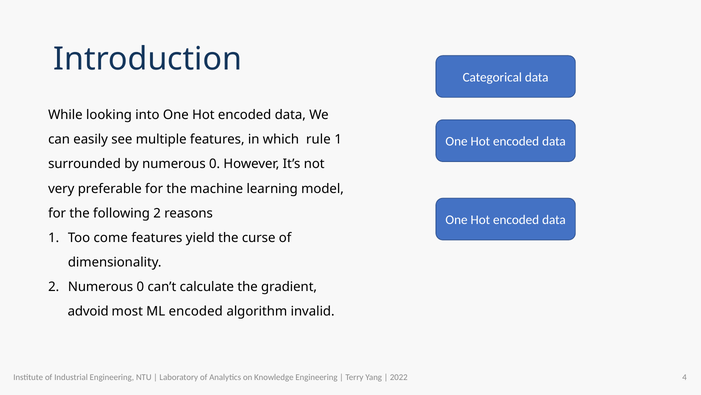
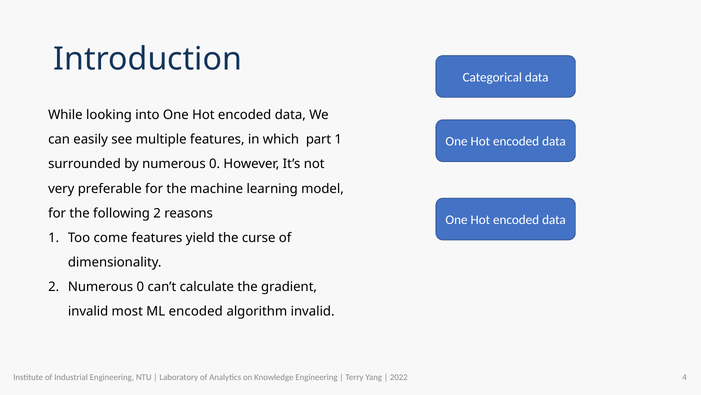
rule: rule -> part (319, 139)
advoid: advoid -> invalid (88, 311)
